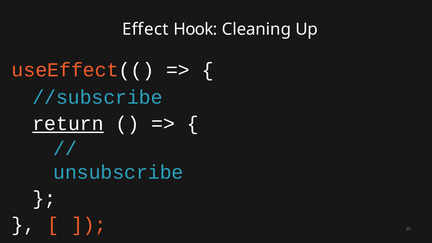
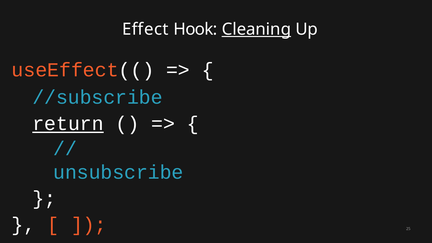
Cleaning underline: none -> present (256, 29)
